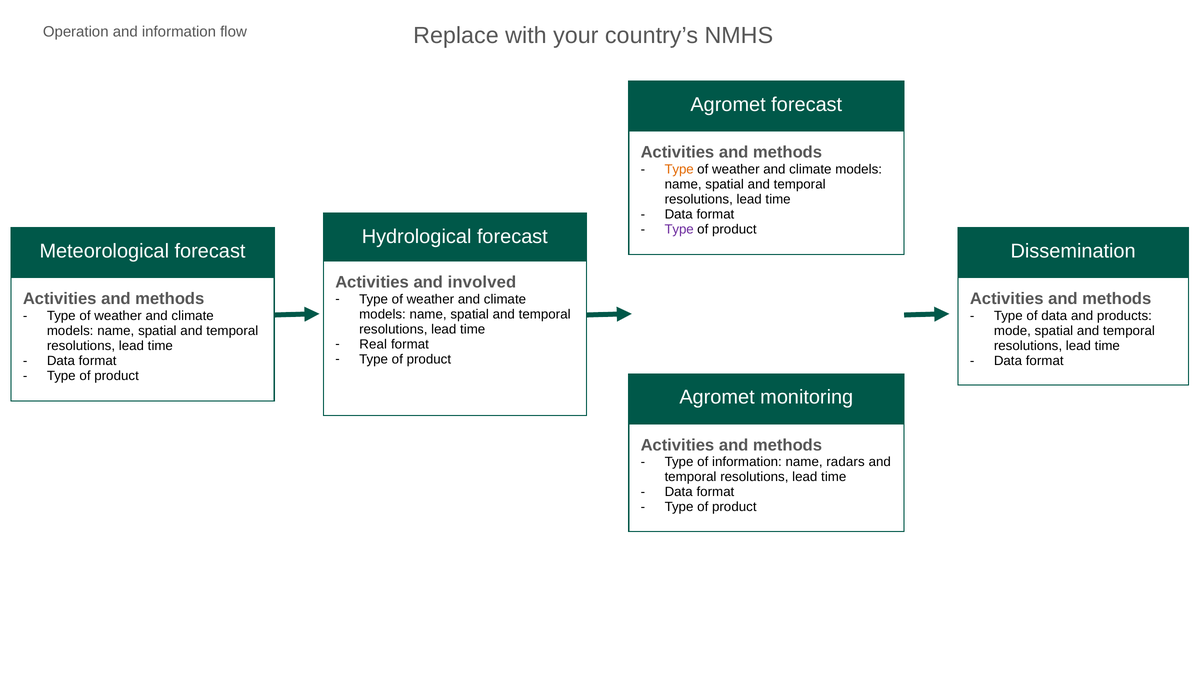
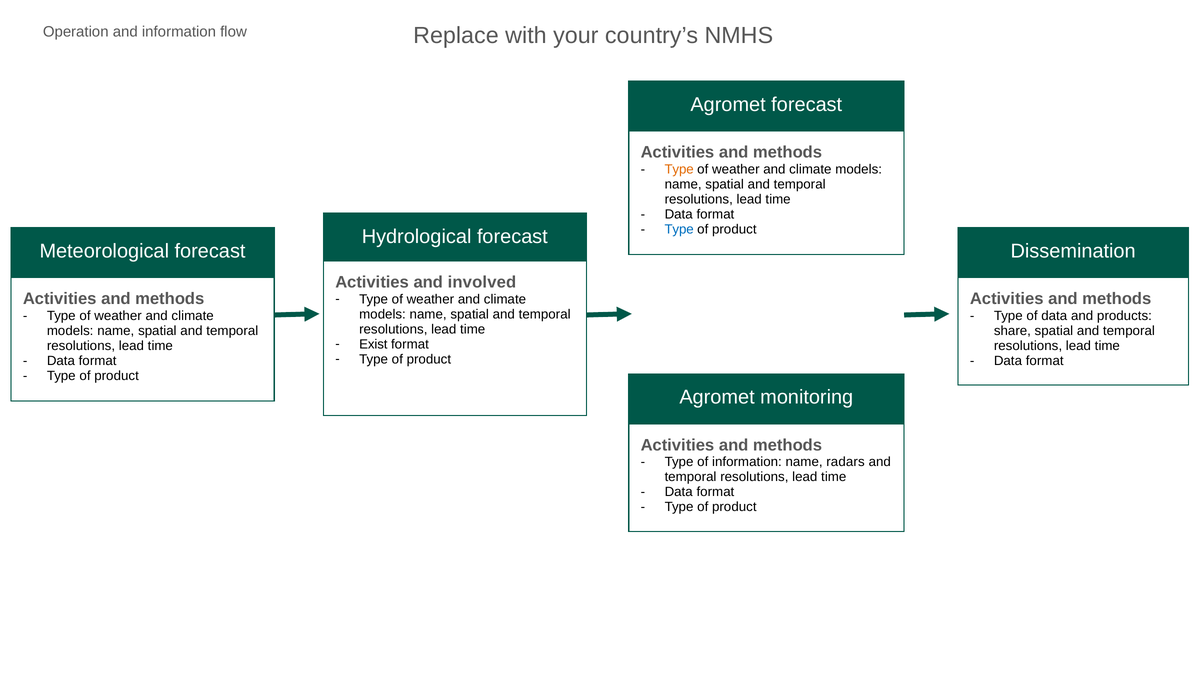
Type colour: purple -> blue (679, 229)
mode: mode -> share (1012, 331)
Real: Real -> Exist (373, 344)
